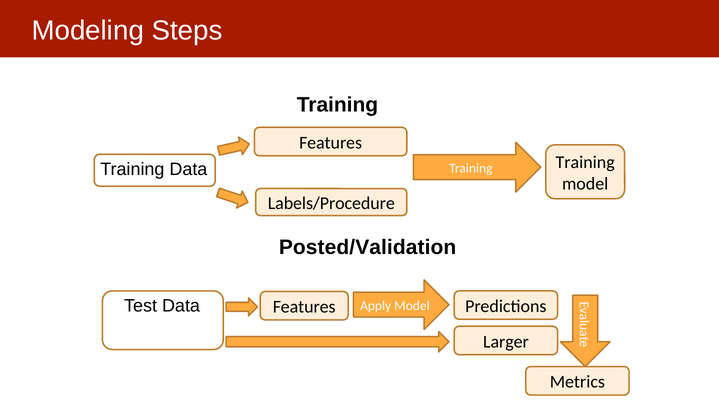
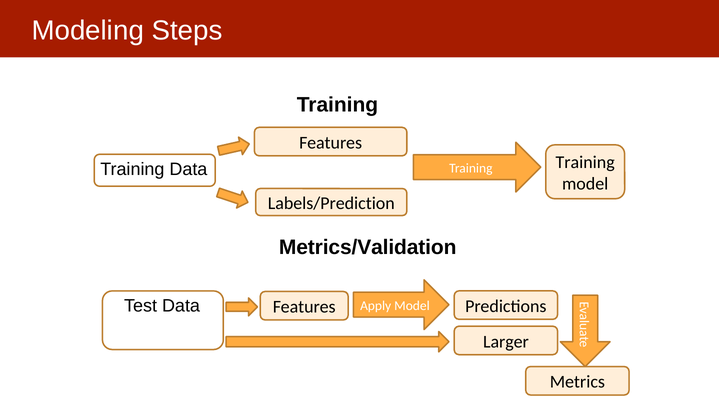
Labels/Procedure: Labels/Procedure -> Labels/Prediction (331, 204)
Posted/Validation: Posted/Validation -> Metrics/Validation (368, 248)
